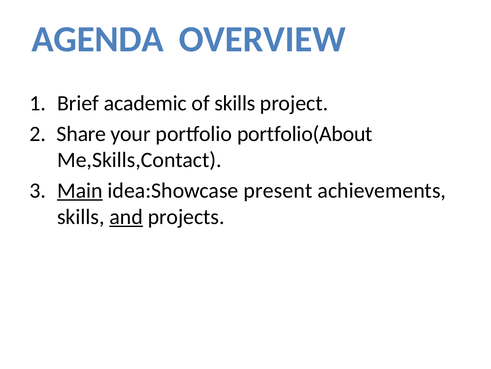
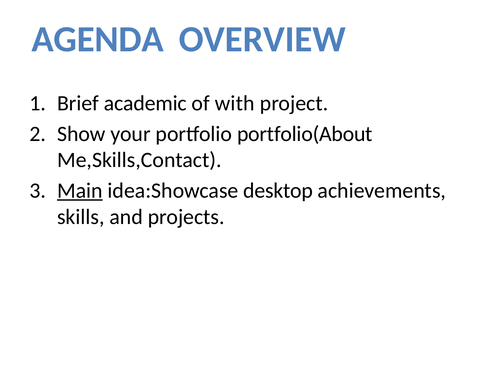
of skills: skills -> with (235, 103)
Share: Share -> Show (81, 134)
present: present -> desktop (278, 190)
and underline: present -> none (126, 217)
